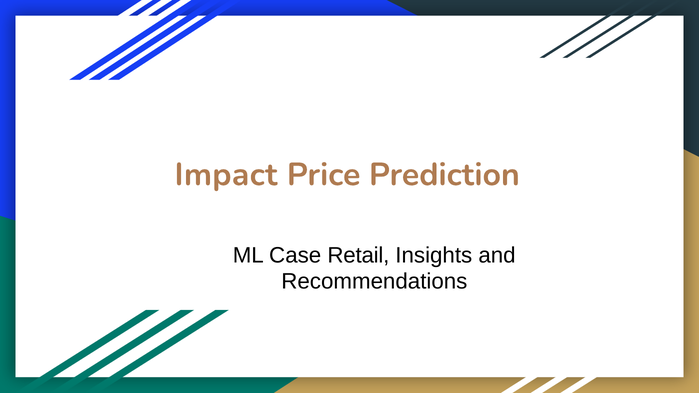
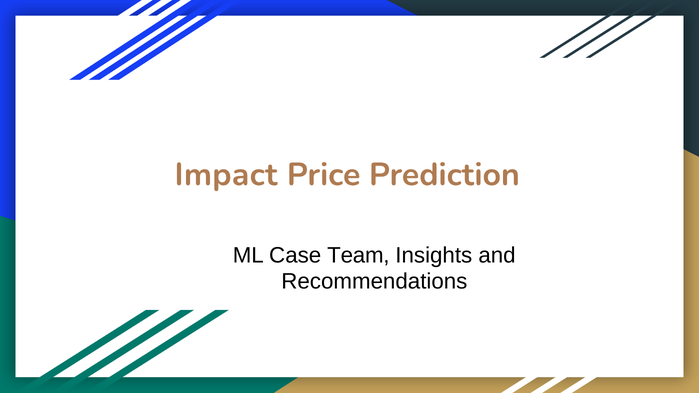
Retail: Retail -> Team (358, 255)
